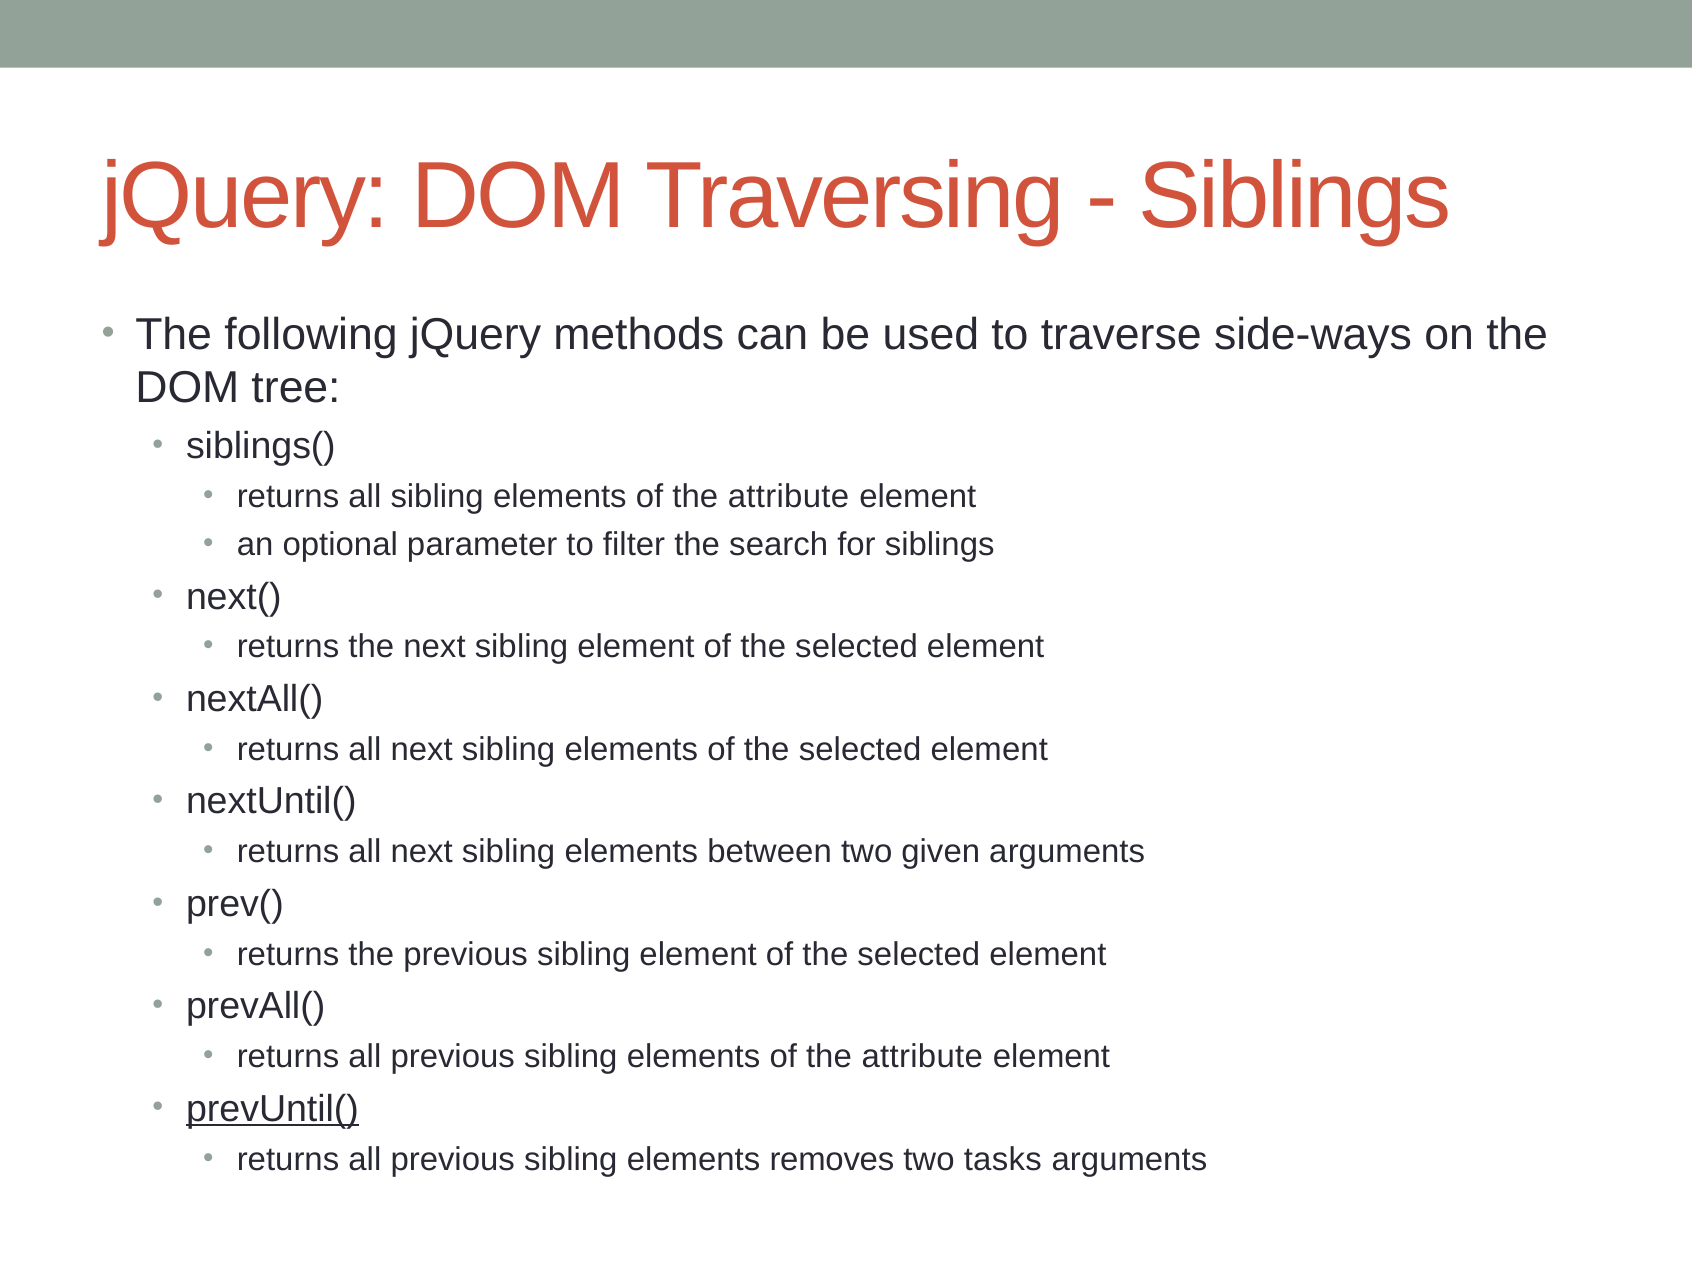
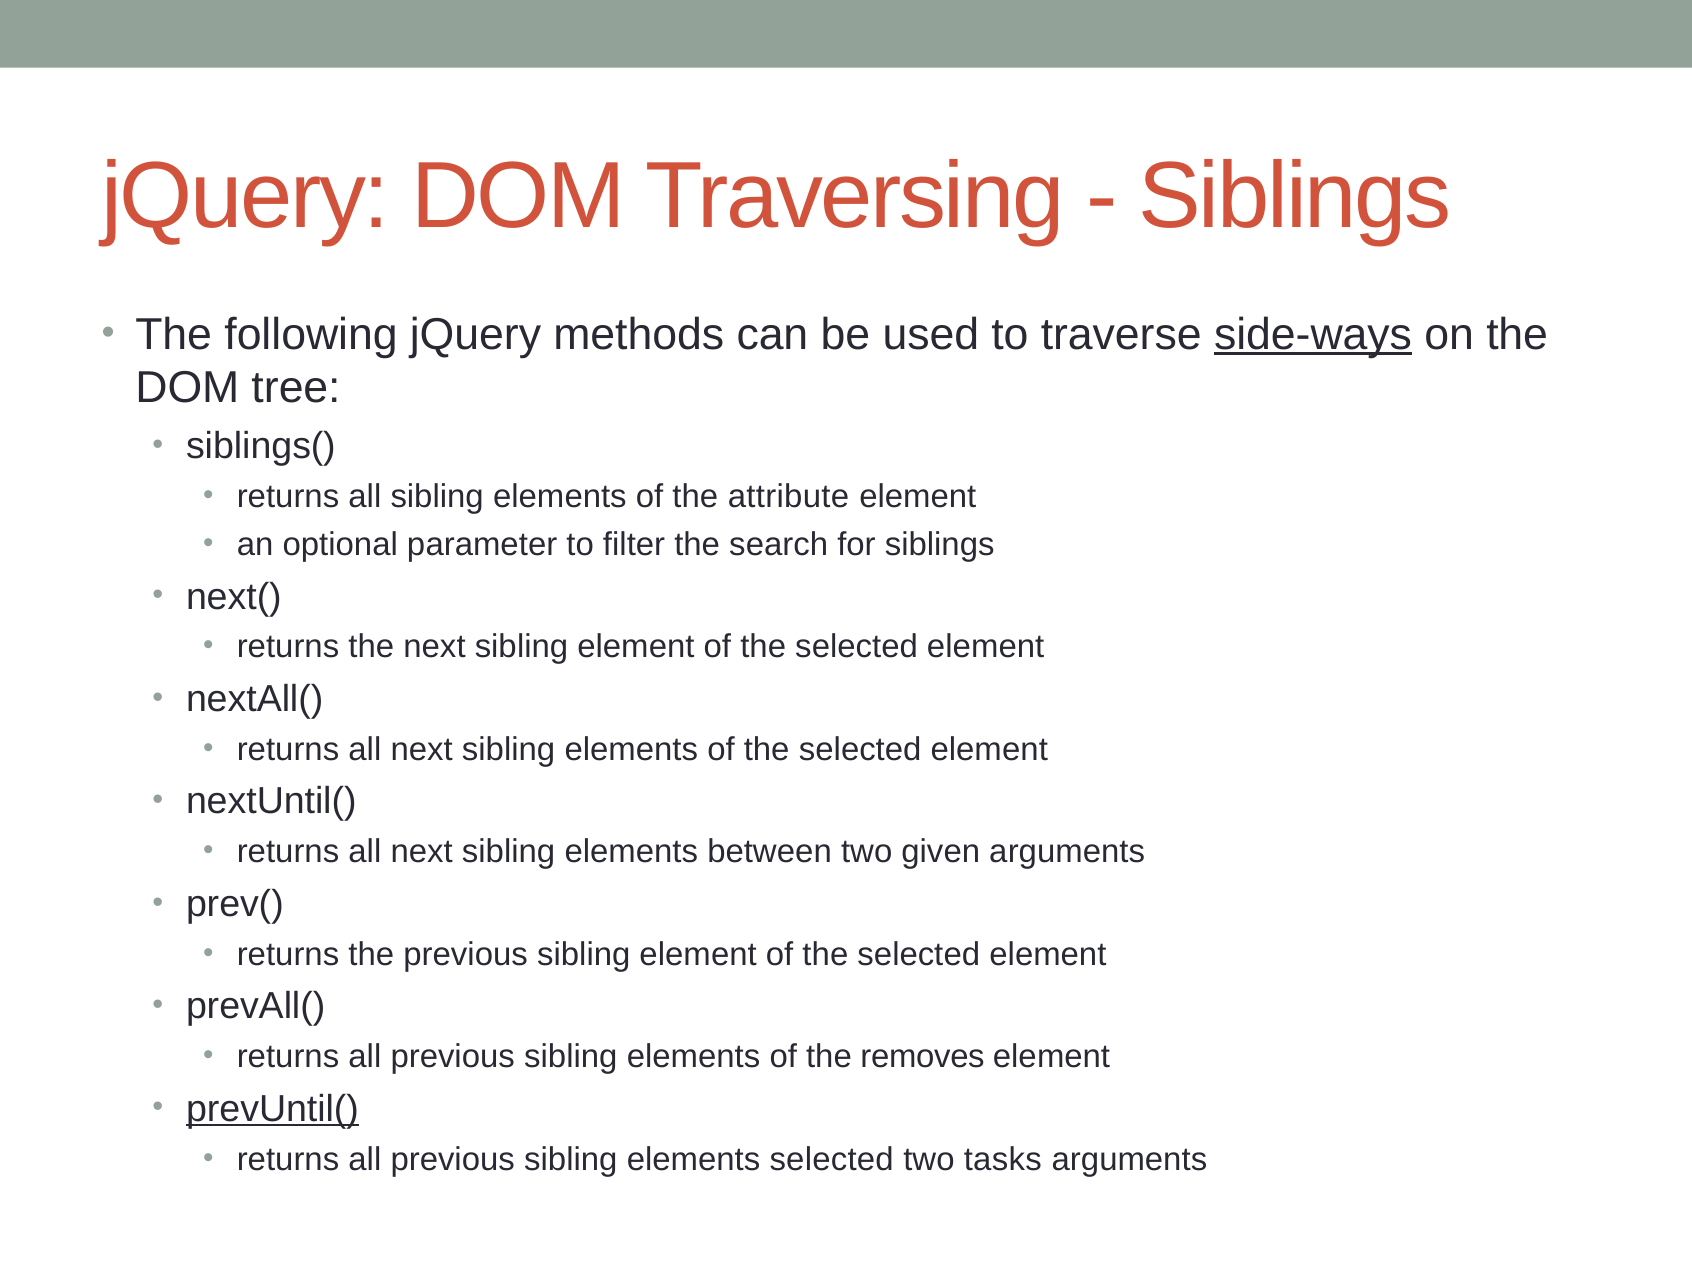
side-ways underline: none -> present (1313, 334)
attribute: attribute -> removes (923, 1057)
elements removes: removes -> selected (832, 1159)
